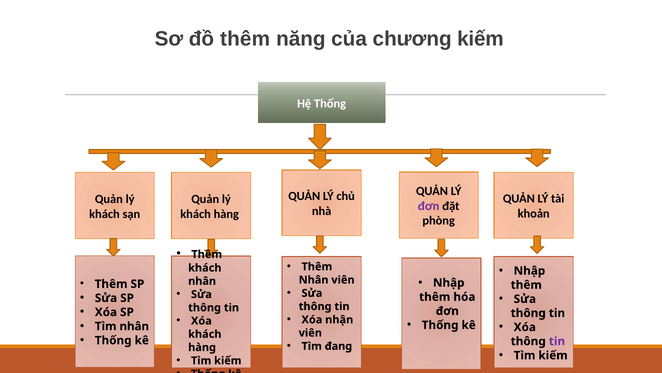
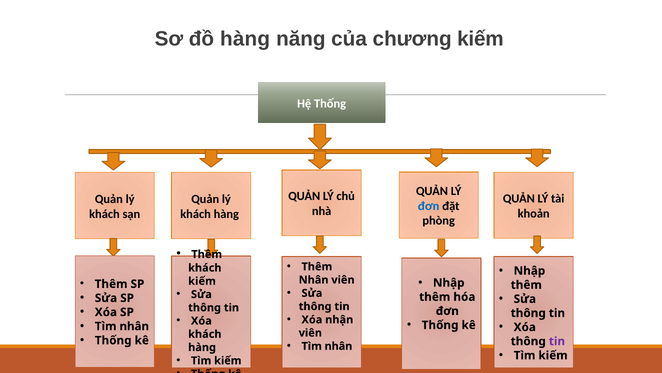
đồ thêm: thêm -> hàng (245, 39)
đơn colour: purple -> blue (429, 206)
nhân: nhân -> kiếm (202, 281)
đang: đang -> nhân (338, 346)
